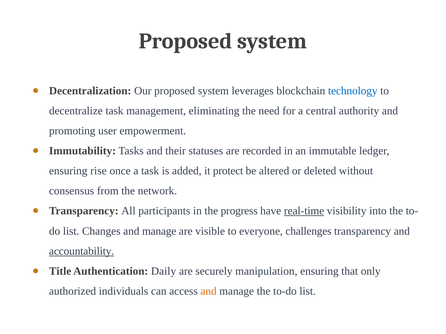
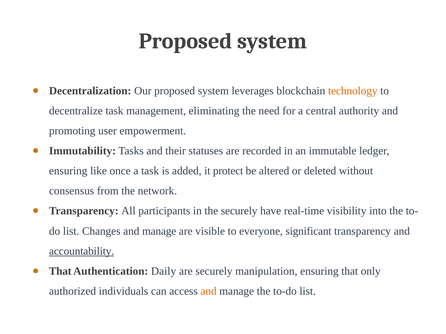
technology colour: blue -> orange (353, 91)
rise: rise -> like (99, 171)
the progress: progress -> securely (239, 211)
real-time underline: present -> none (304, 211)
challenges: challenges -> significant (309, 231)
Title: Title -> That (60, 272)
